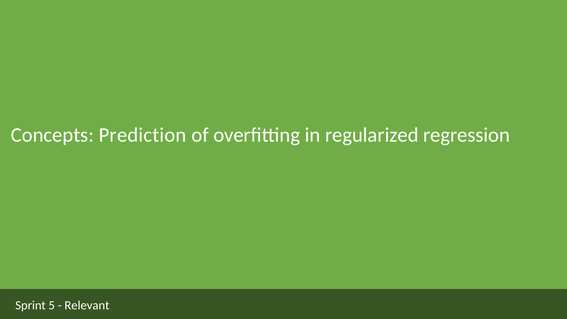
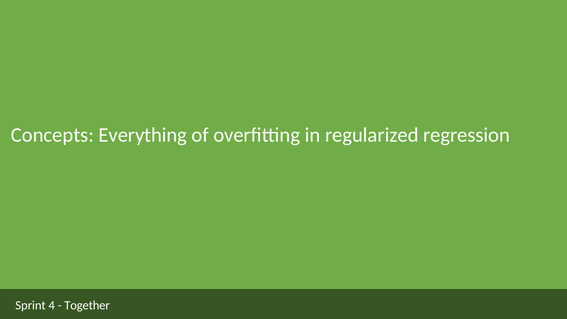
Prediction: Prediction -> Everything (143, 135)
5: 5 -> 4 (52, 305)
Relevant: Relevant -> Together (87, 305)
